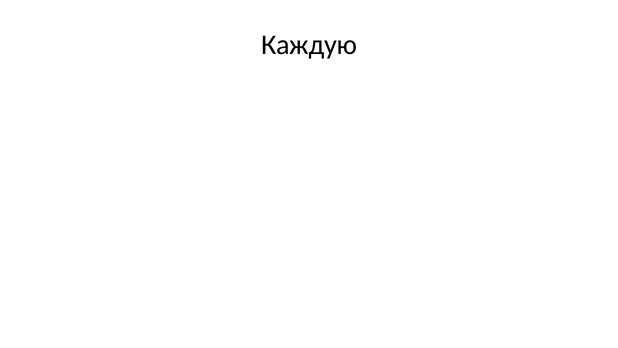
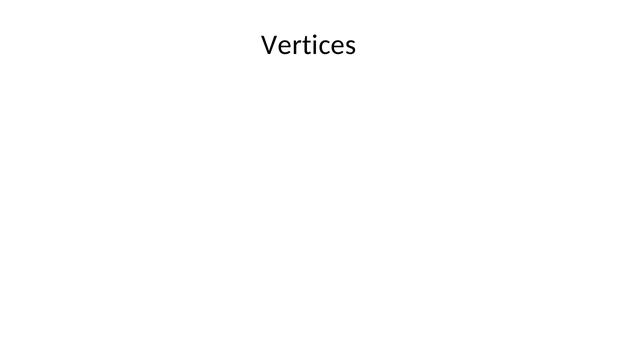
Каждую: Каждую -> Vertices (309, 45)
